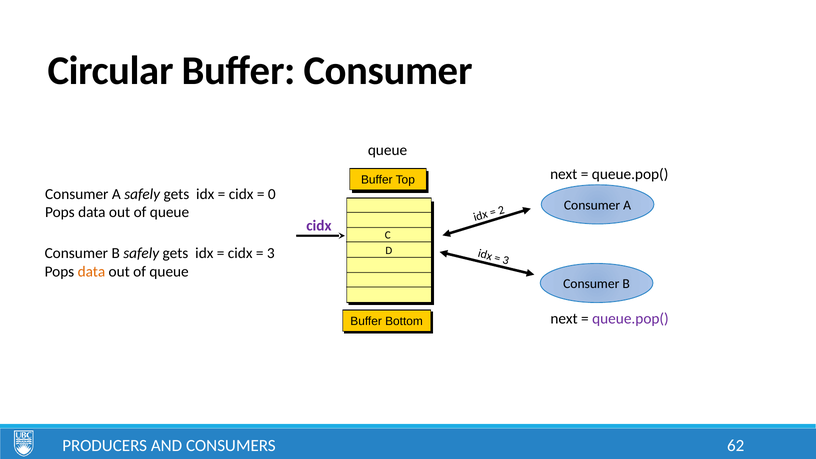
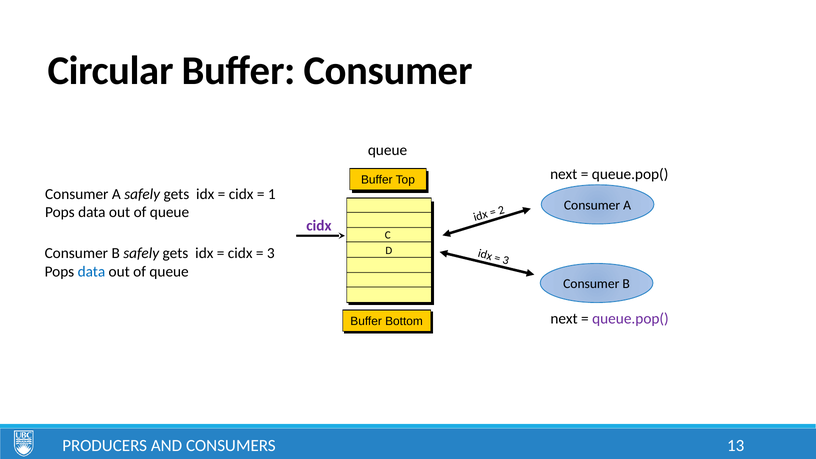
0: 0 -> 1 (272, 194)
data colour: orange -> blue (91, 272)
62: 62 -> 13 (736, 446)
